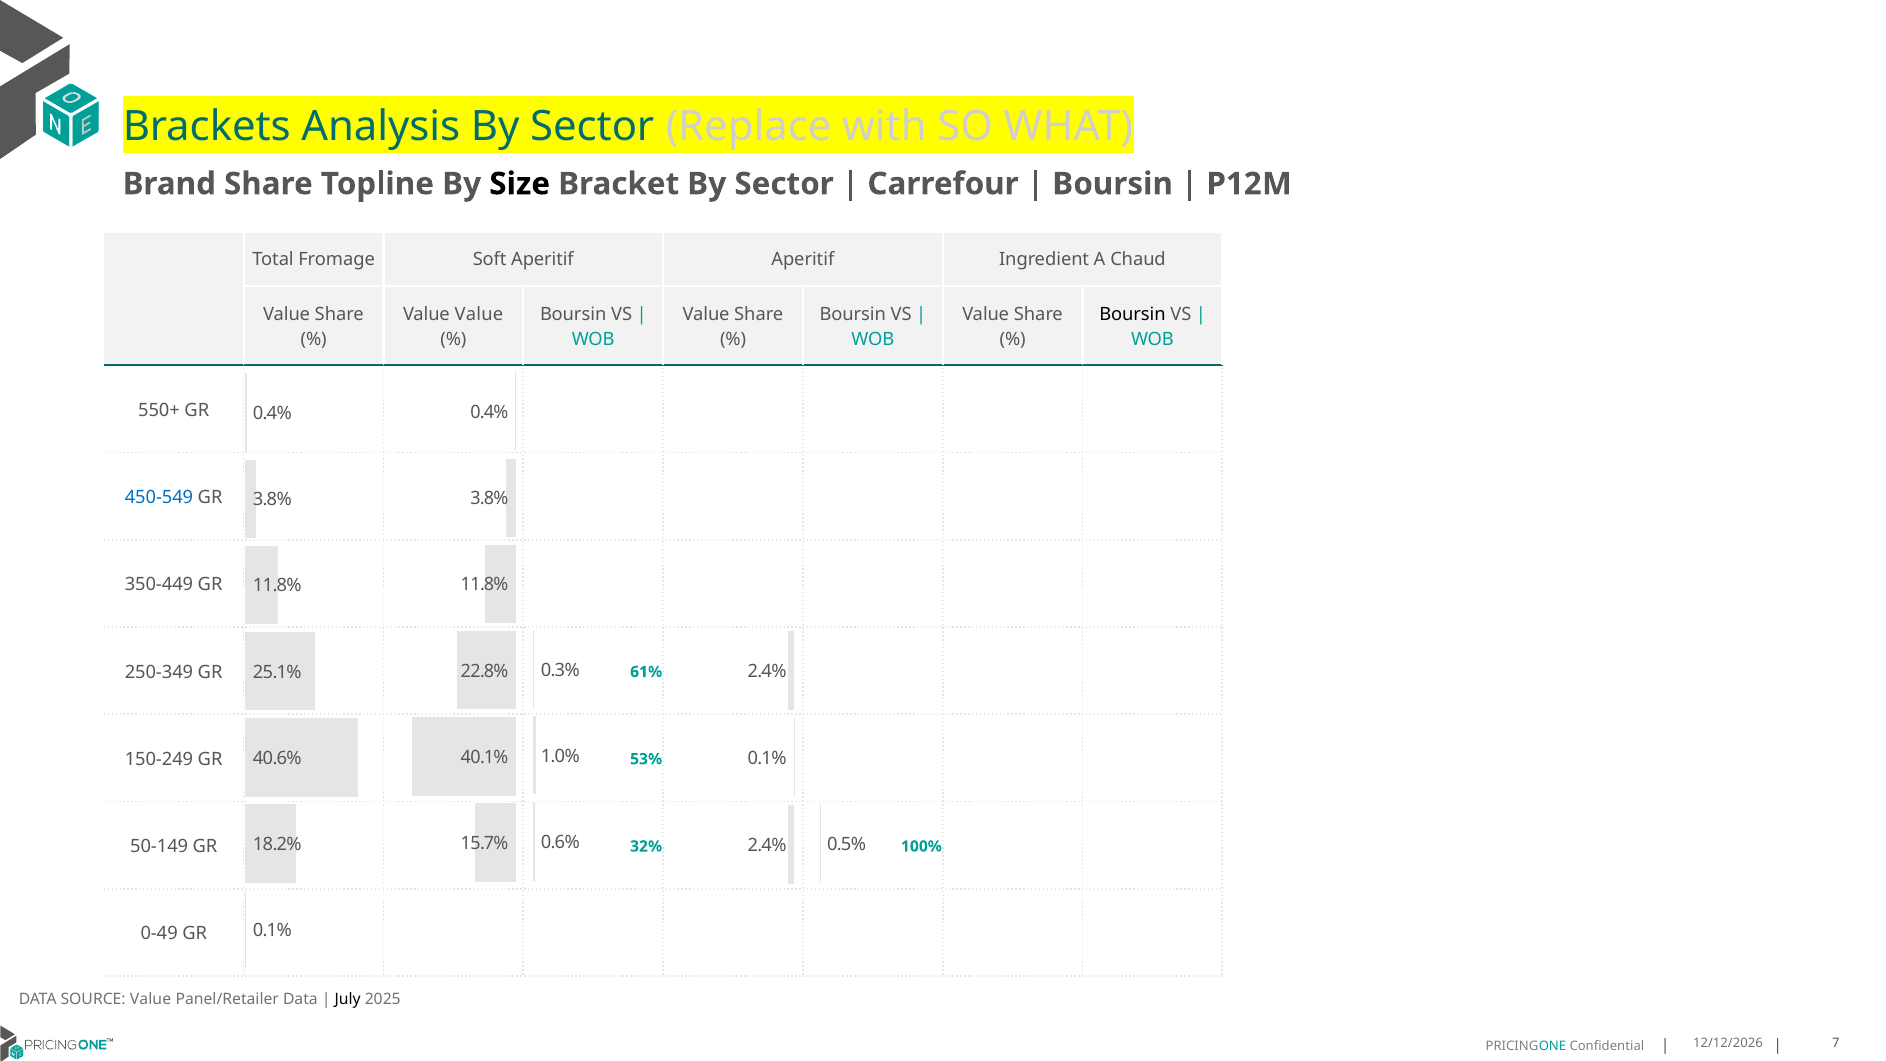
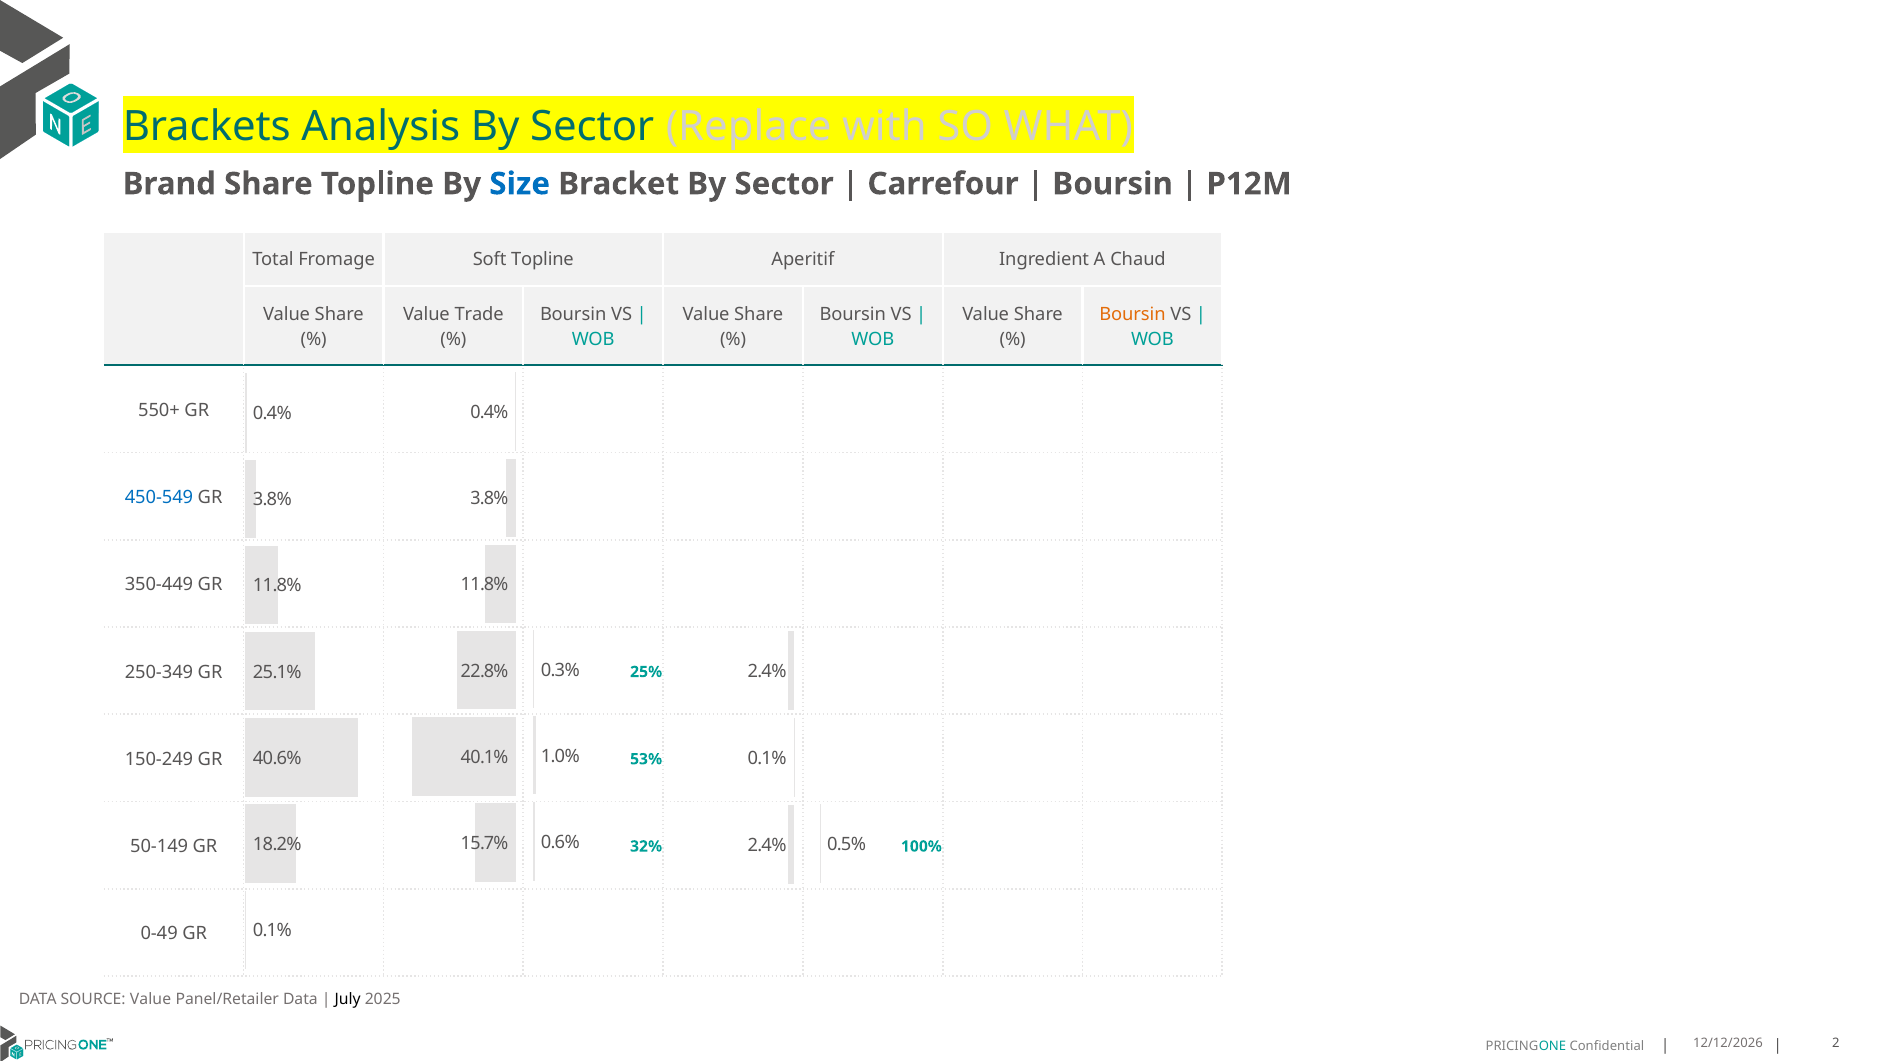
Size colour: black -> blue (520, 184)
Soft Aperitif: Aperitif -> Topline (542, 260)
Value Value: Value -> Trade (479, 314)
Boursin colour: black -> orange (1133, 314)
61%: 61% -> 25% (646, 672)
7: 7 -> 2 (1836, 1043)
